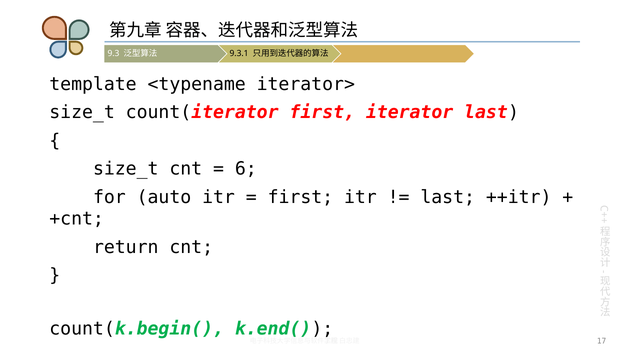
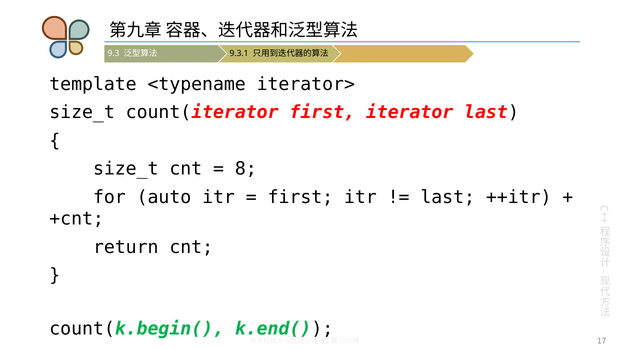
6: 6 -> 8 (246, 169)
